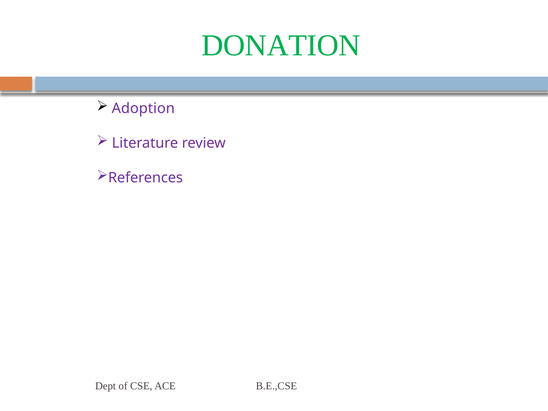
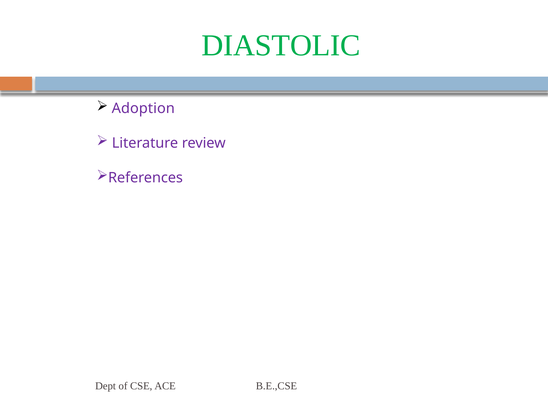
DONATION: DONATION -> DIASTOLIC (281, 45)
